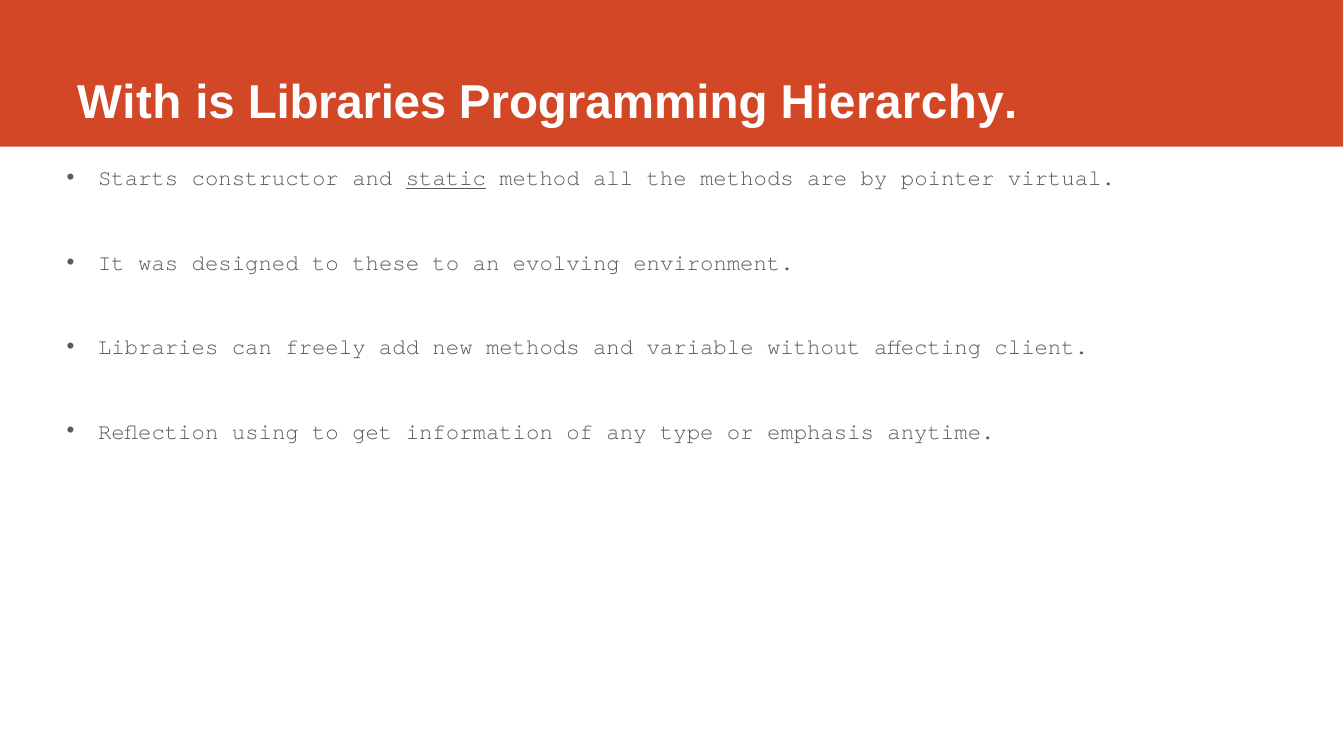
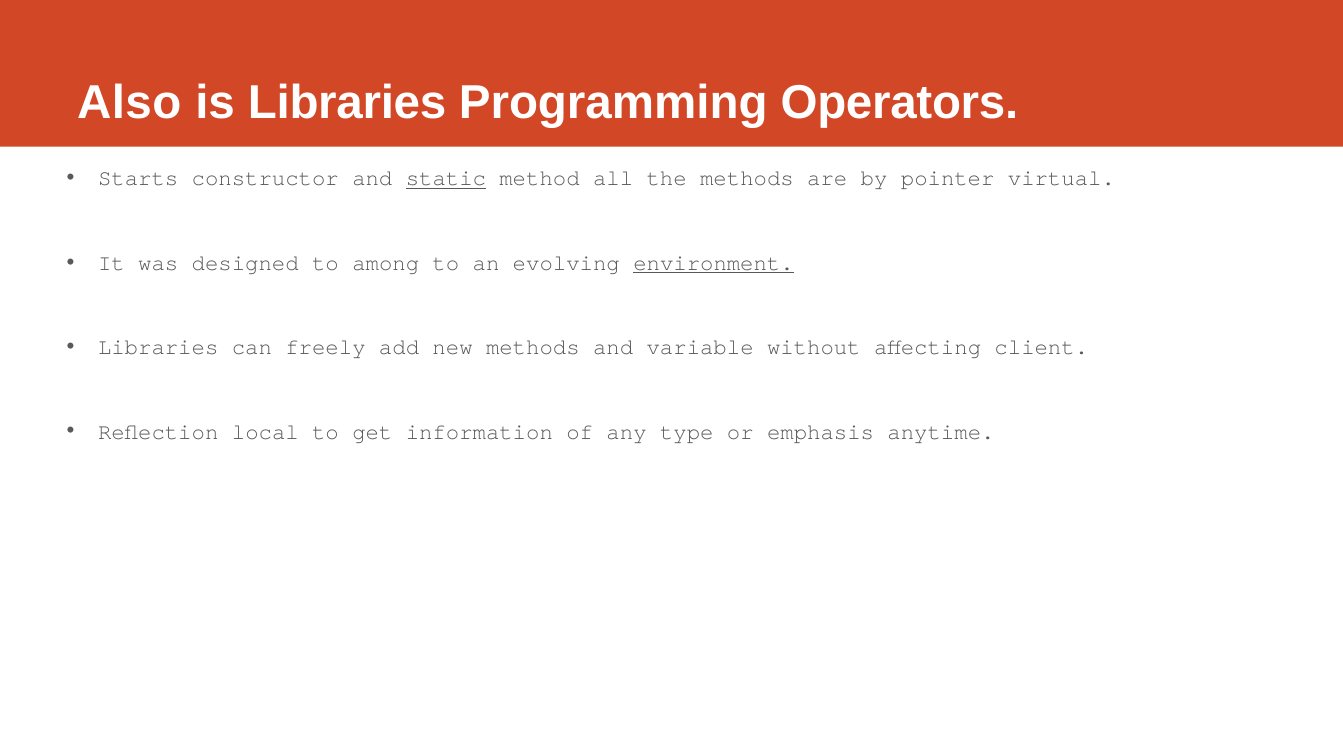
With: With -> Also (129, 103)
Hierarchy: Hierarchy -> Operators (899, 103)
these: these -> among (386, 263)
environment underline: none -> present (714, 263)
using: using -> local (265, 432)
